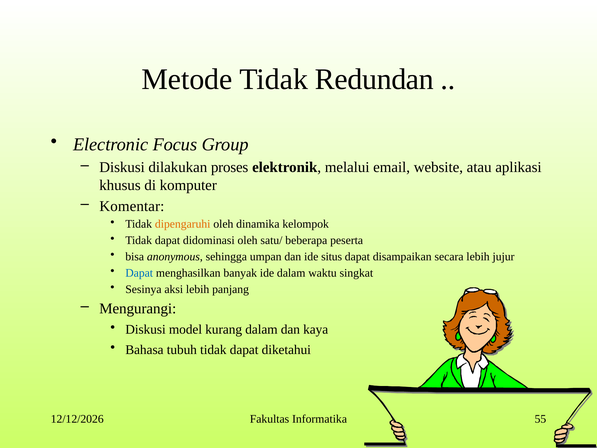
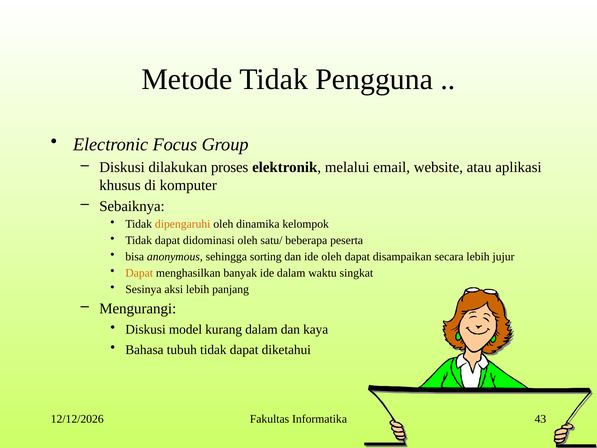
Redundan: Redundan -> Pengguna (374, 79)
Komentar: Komentar -> Sebaiknya (132, 206)
umpan: umpan -> sorting (266, 257)
ide situs: situs -> oleh (332, 257)
Dapat colour: blue -> orange (139, 273)
55: 55 -> 43 (540, 419)
